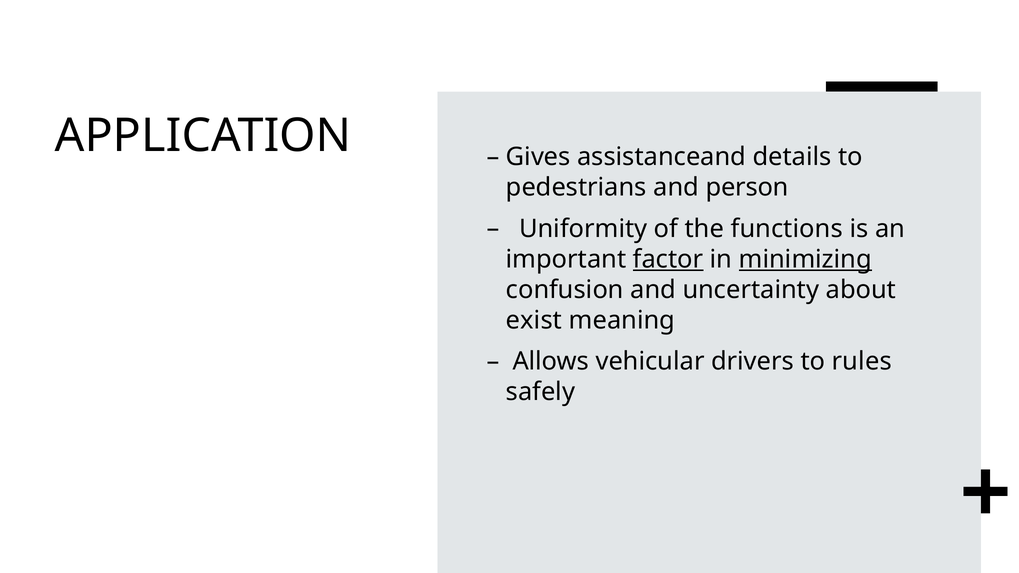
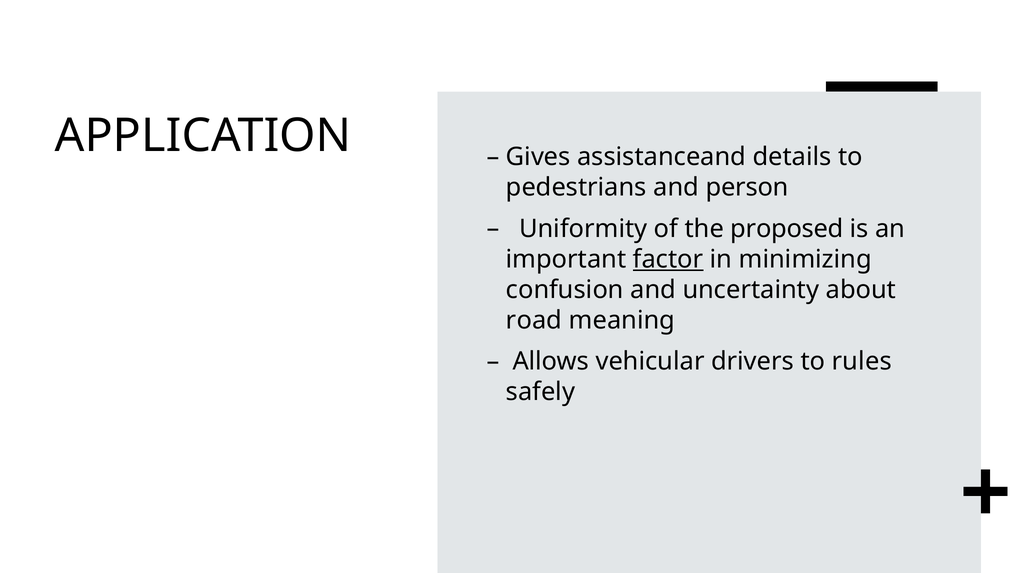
functions: functions -> proposed (787, 229)
minimizing underline: present -> none (805, 259)
exist: exist -> road (534, 320)
